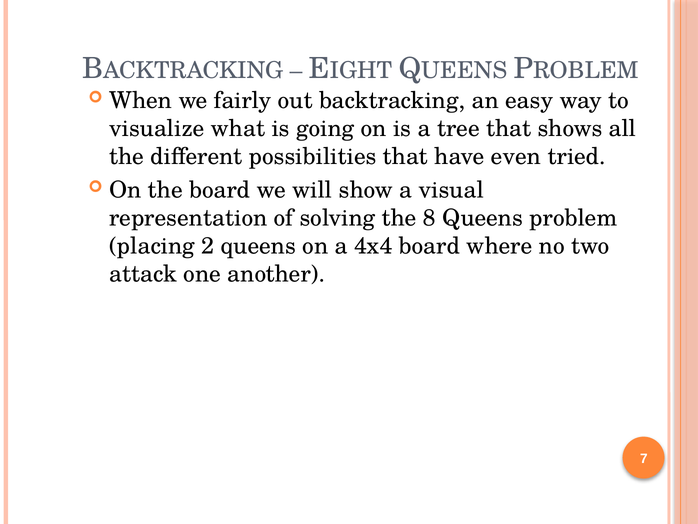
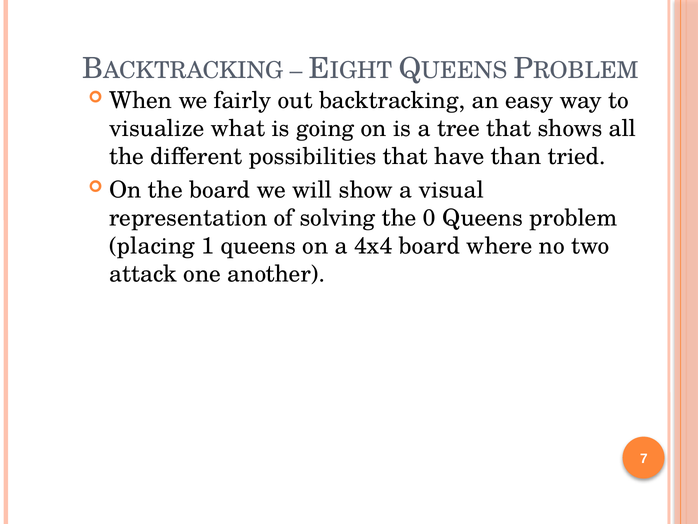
even: even -> than (516, 156)
8: 8 -> 0 (429, 218)
2: 2 -> 1 (208, 246)
